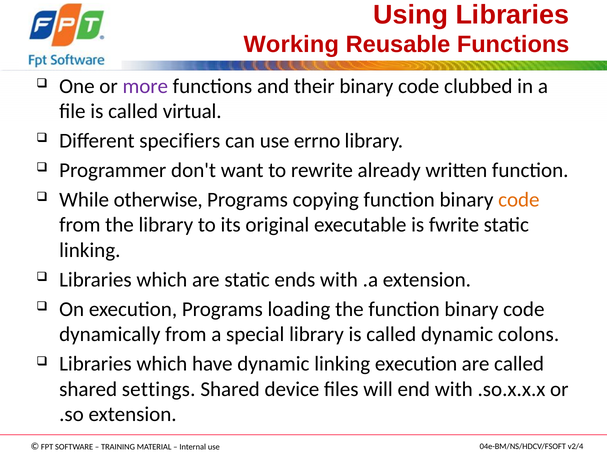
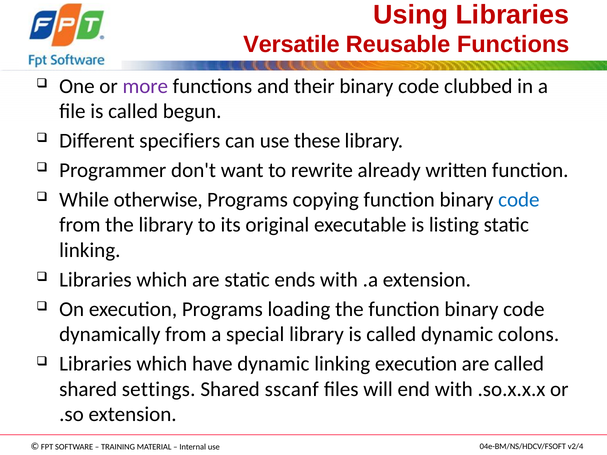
Working: Working -> Versatile (291, 45)
virtual: virtual -> begun (192, 111)
errno: errno -> these (317, 141)
code colour: orange -> blue (519, 200)
fwrite: fwrite -> listing (454, 225)
device: device -> sscanf (292, 389)
